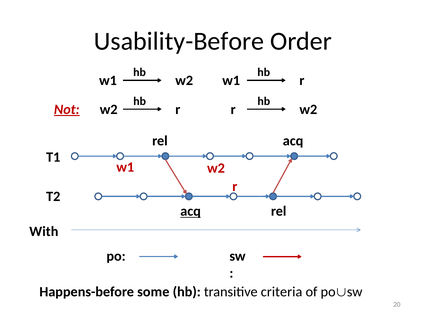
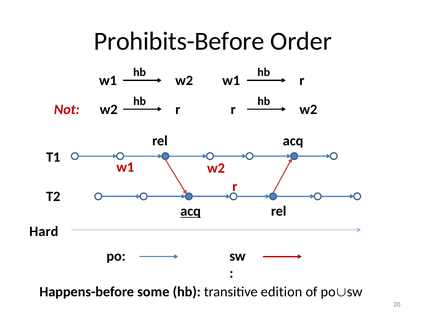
Usability-Before: Usability-Before -> Prohibits-Before (179, 41)
Not underline: present -> none (67, 110)
With: With -> Hard (44, 232)
criteria: criteria -> edition (282, 292)
